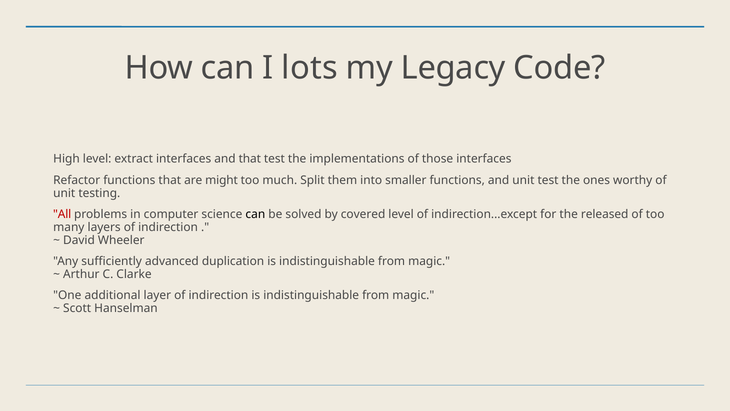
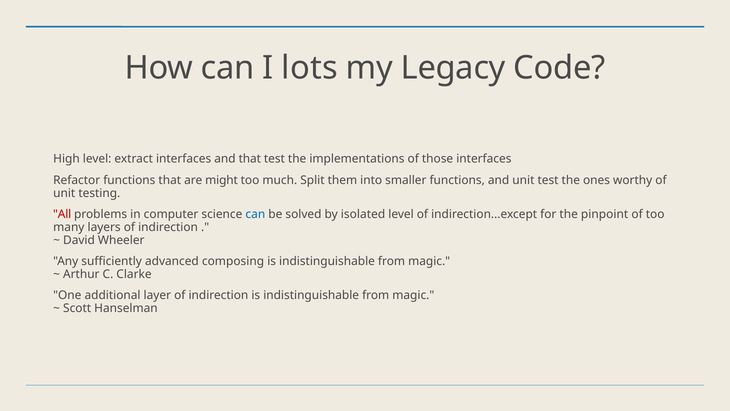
can colour: black -> blue (255, 214)
covered: covered -> isolated (363, 214)
released: released -> pinpoint (605, 214)
duplication: duplication -> composing (233, 261)
